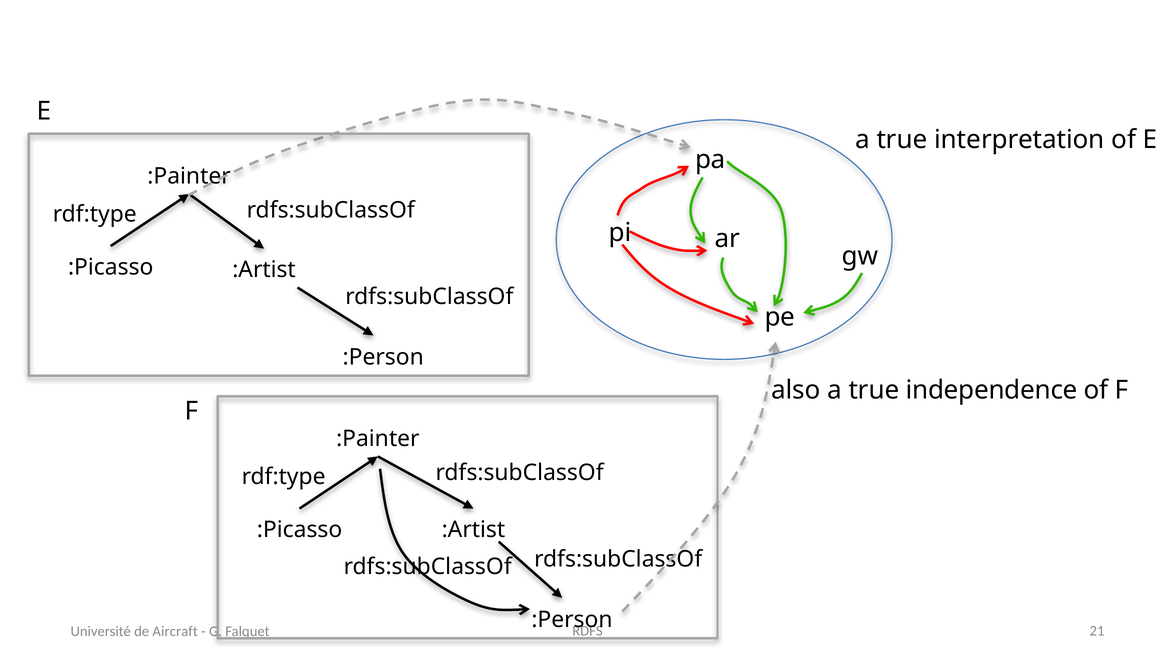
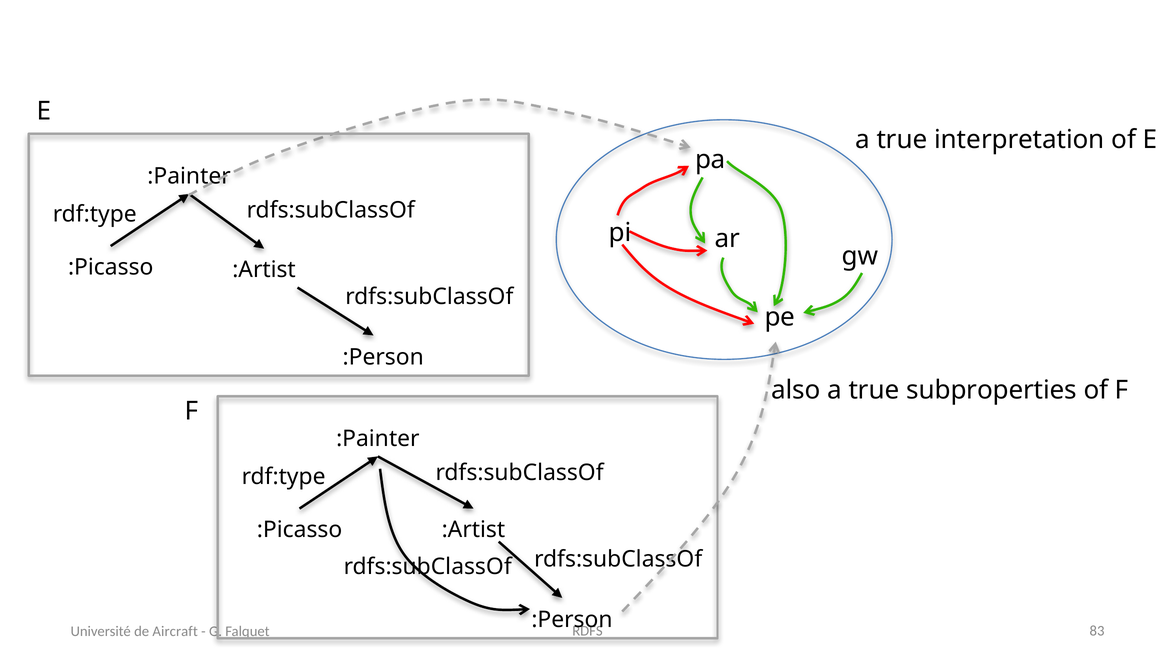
independence: independence -> subproperties (992, 390)
21: 21 -> 83 (1097, 631)
